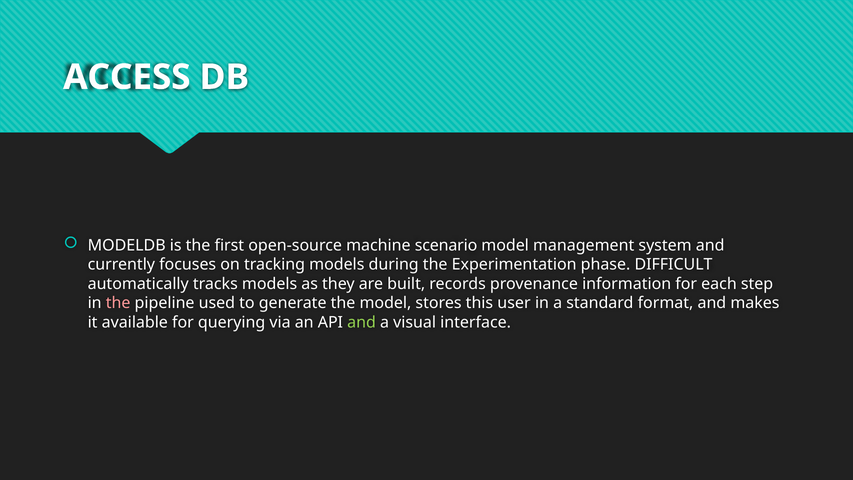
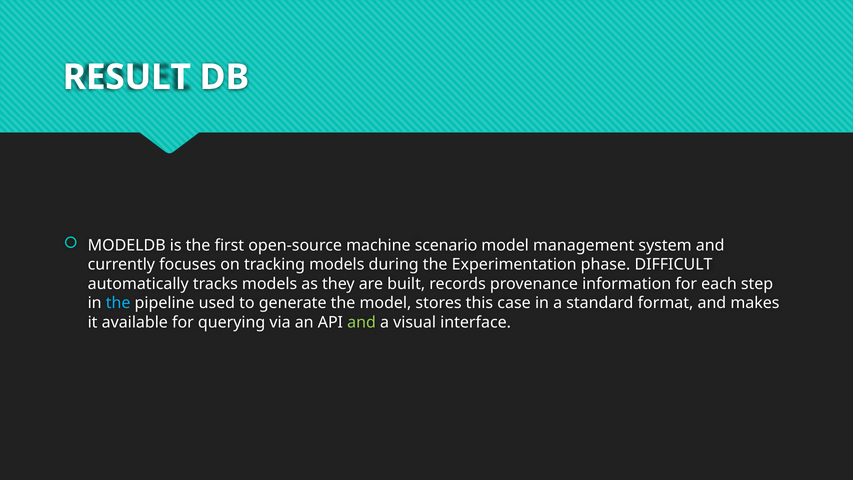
ACCESS: ACCESS -> RESULT (127, 77)
the colour: pink -> light blue (118, 303)
user: user -> case (514, 303)
